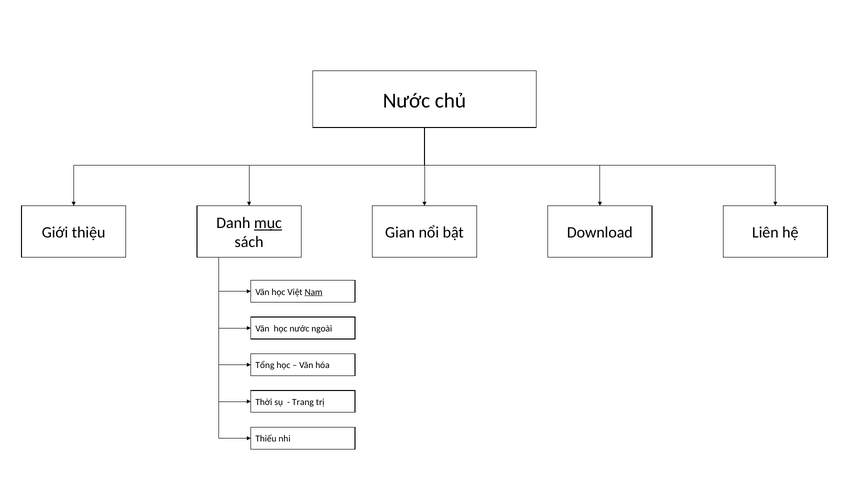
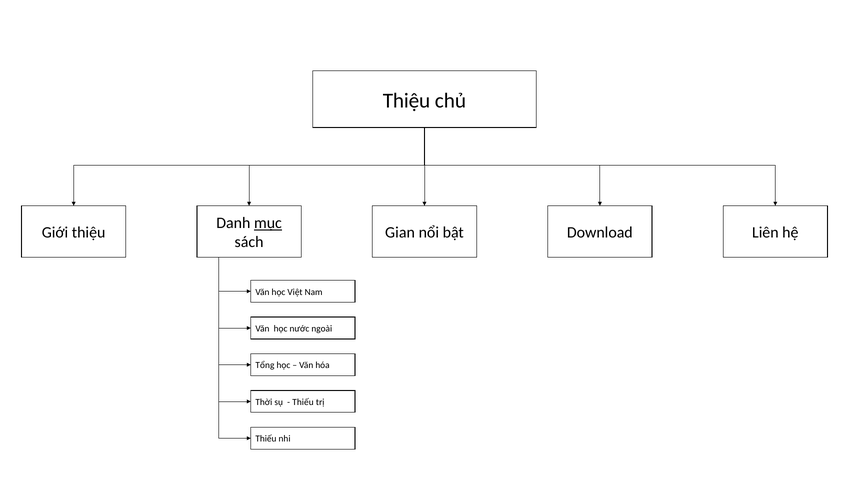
Nước: Nước -> Thiệu (406, 100)
Nam underline: present -> none (314, 292)
Trang: Trang -> Thiếu (303, 402)
